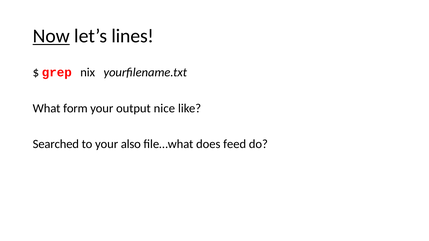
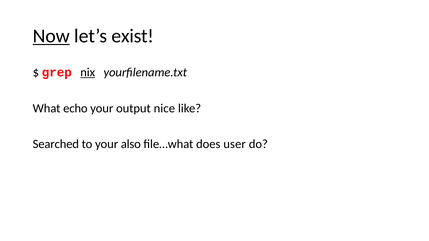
lines: lines -> exist (133, 36)
nix underline: none -> present (88, 73)
form: form -> echo (75, 108)
feed: feed -> user (235, 144)
